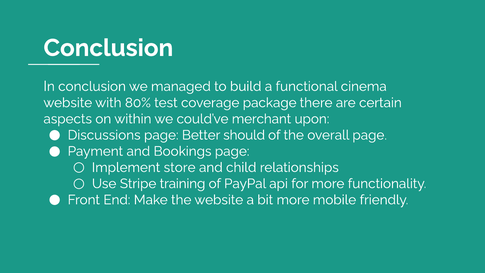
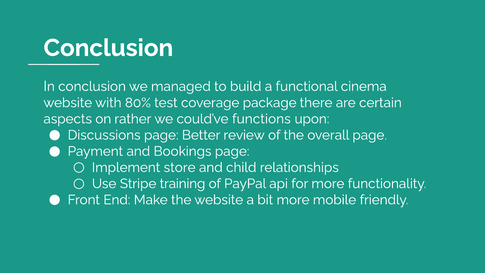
within: within -> rather (133, 119)
merchant: merchant -> functions (261, 119)
should: should -> review (244, 135)
